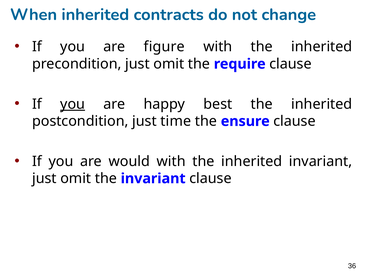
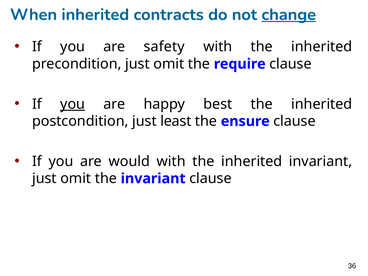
change underline: none -> present (289, 15)
figure: figure -> safety (164, 47)
time: time -> least (176, 121)
